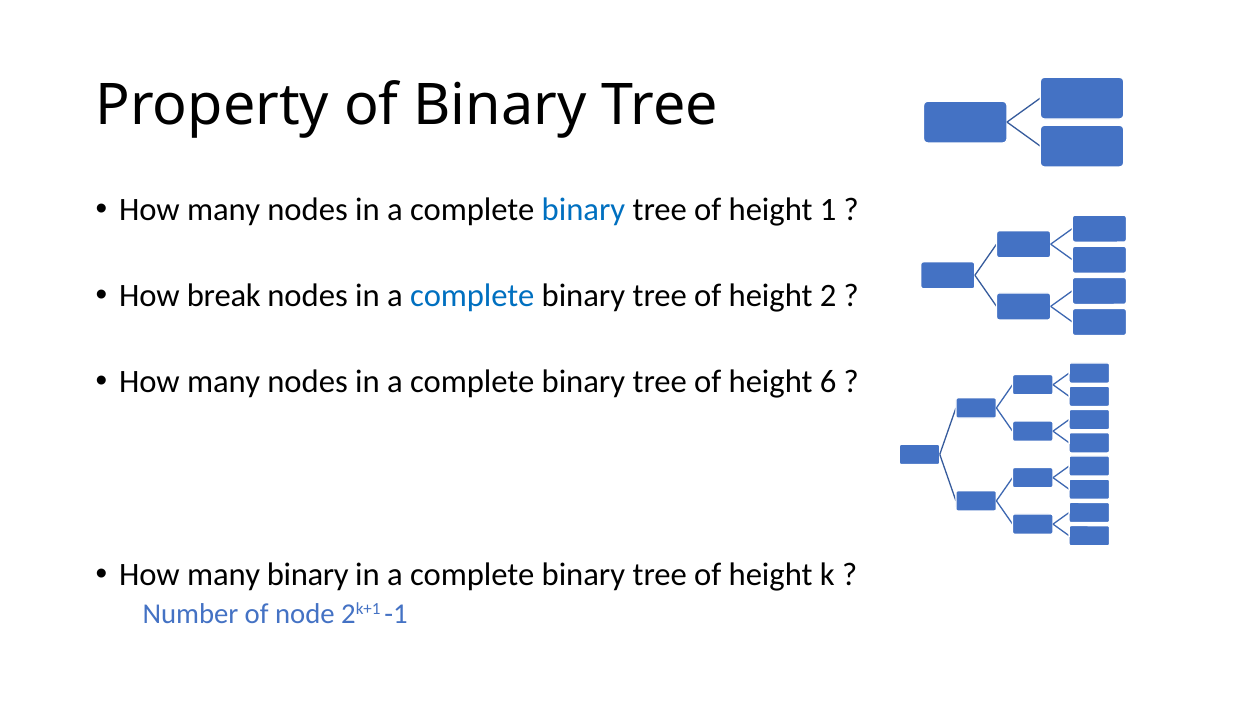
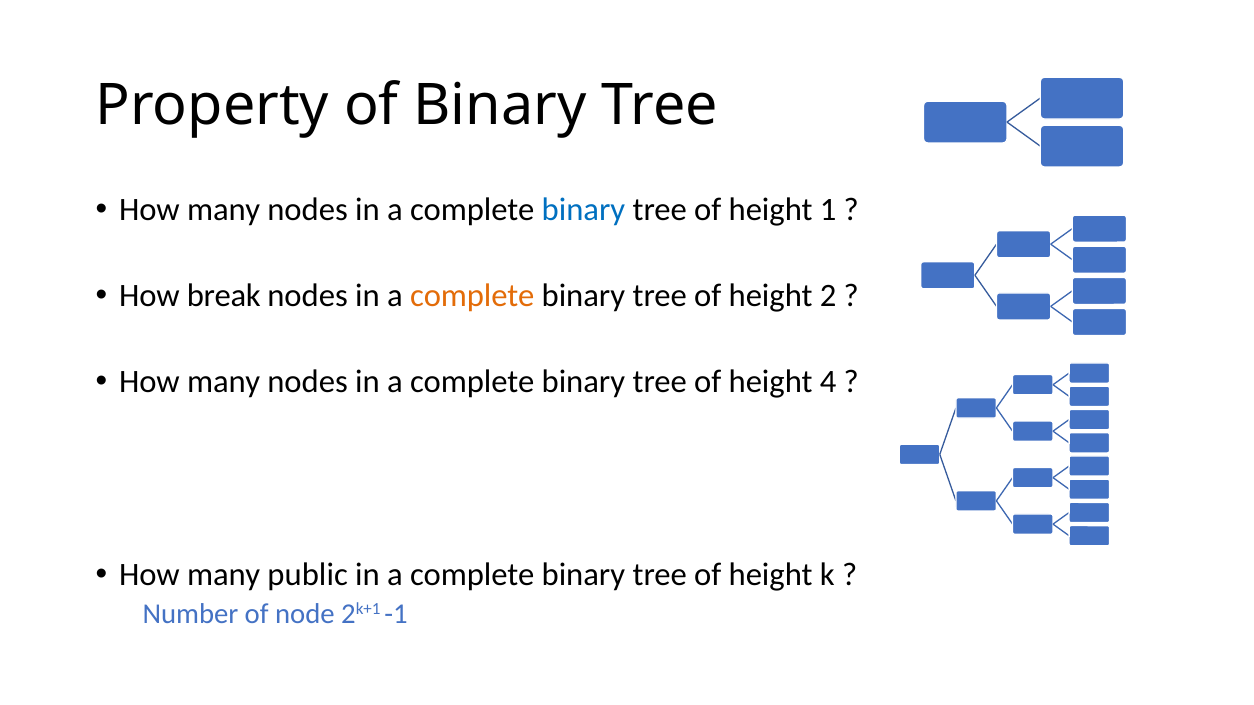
complete colour: blue -> orange (472, 296)
6: 6 -> 4 (828, 382)
many binary: binary -> public (308, 575)
